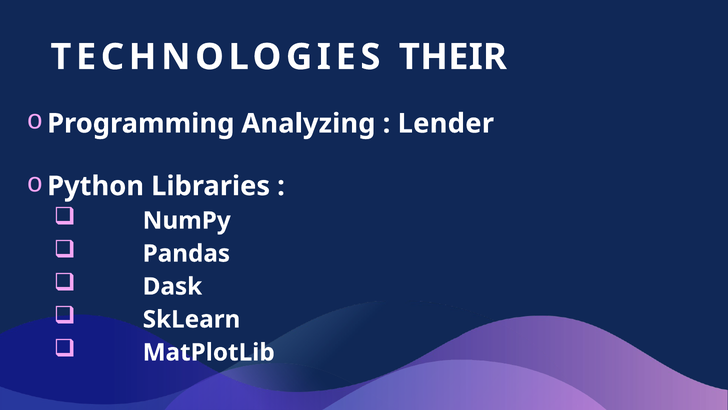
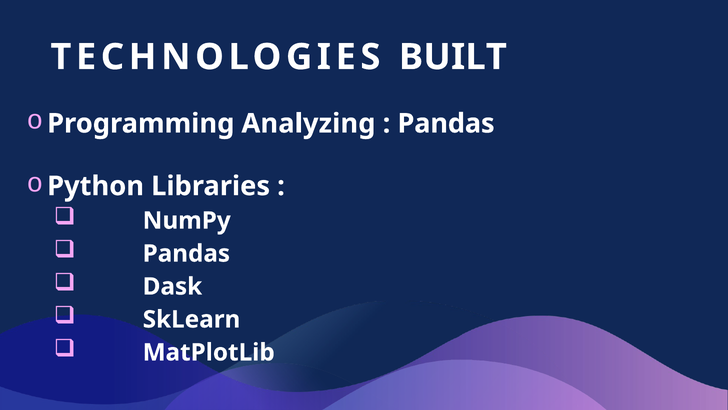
THEIR: THEIR -> BUILT (453, 57)
Lender: Lender -> Pandas (446, 123)
